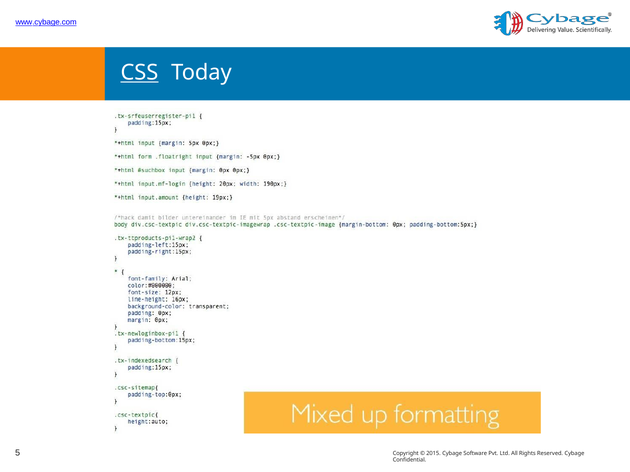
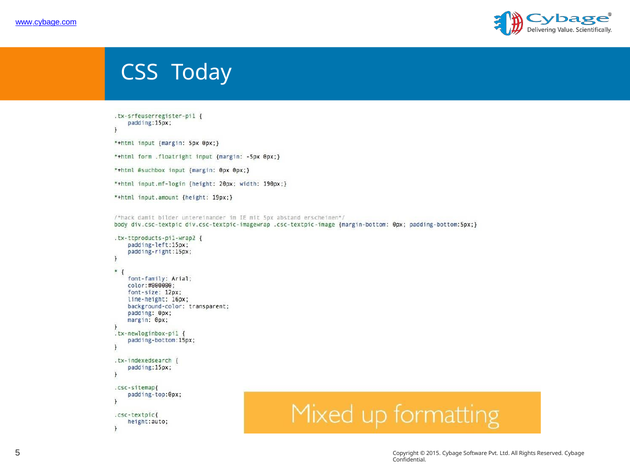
CSS underline: present -> none (139, 73)
